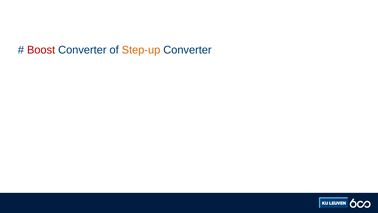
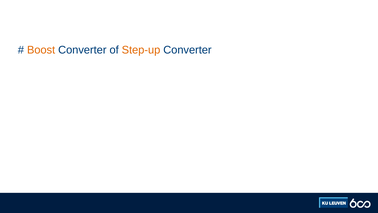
Boost colour: red -> orange (41, 50)
